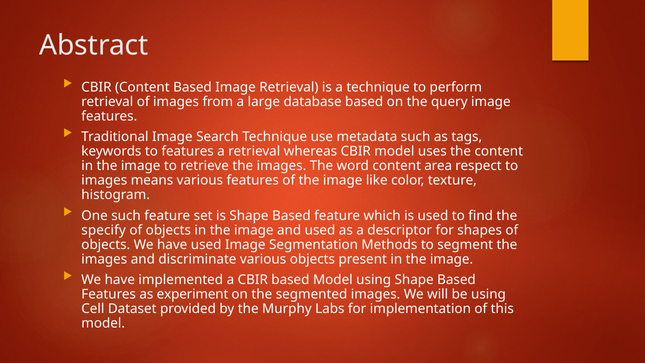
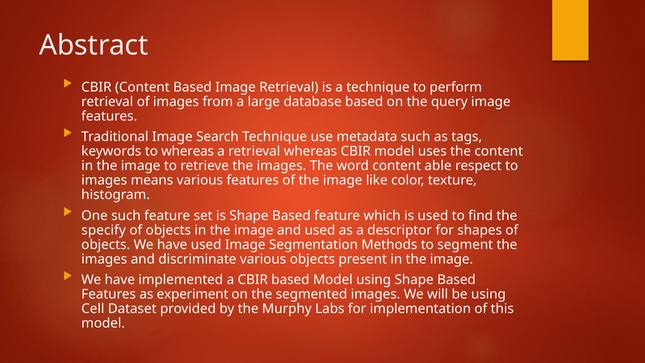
to features: features -> whereas (188, 151)
area: area -> able (438, 166)
